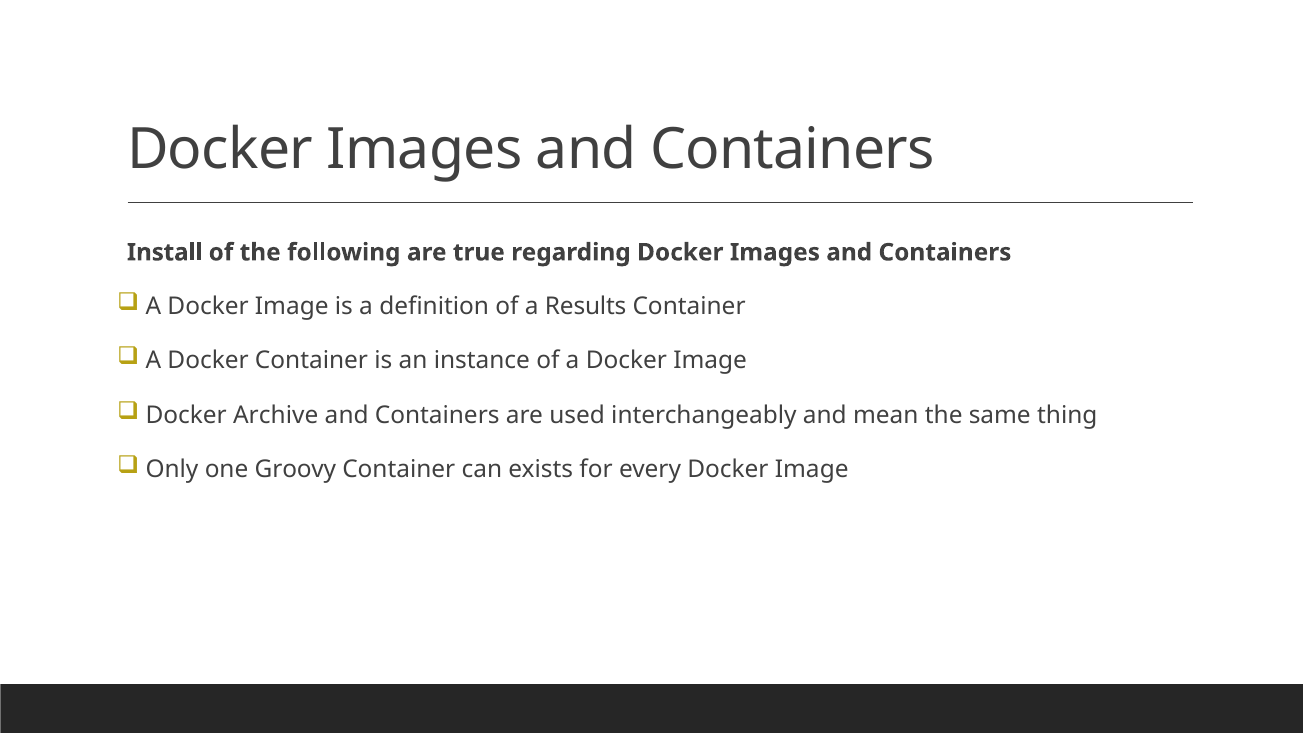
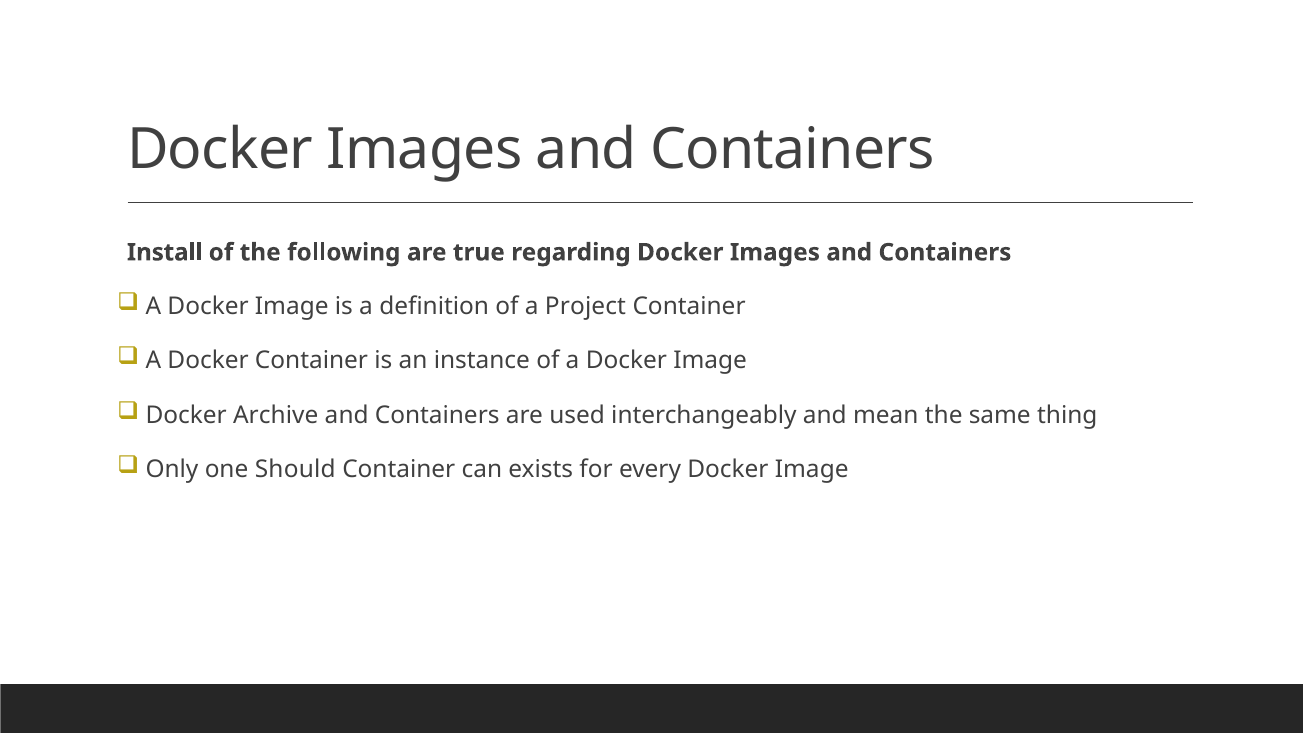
Results: Results -> Project (585, 307)
Groovy: Groovy -> Should (295, 469)
